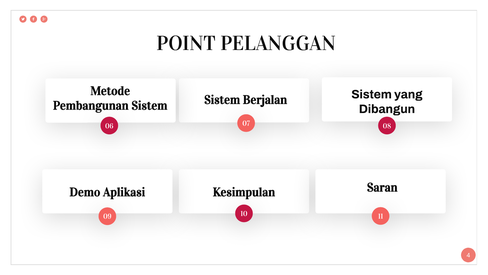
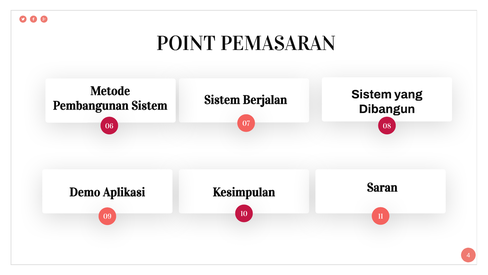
PELANGGAN: PELANGGAN -> PEMASARAN (278, 43)
